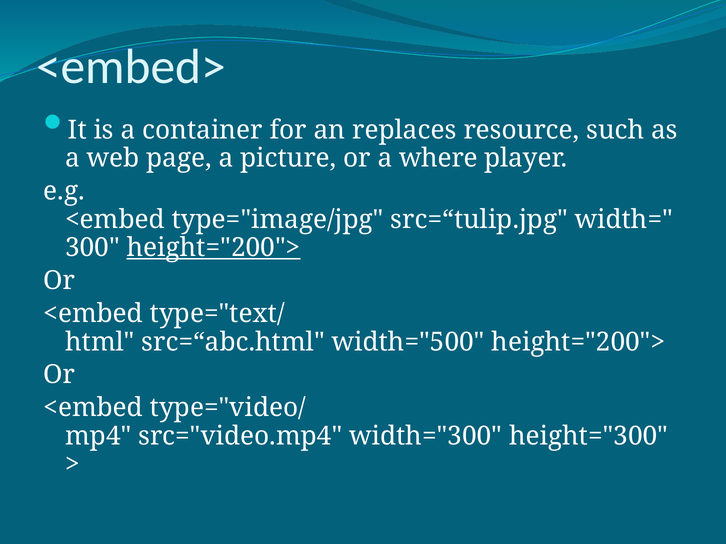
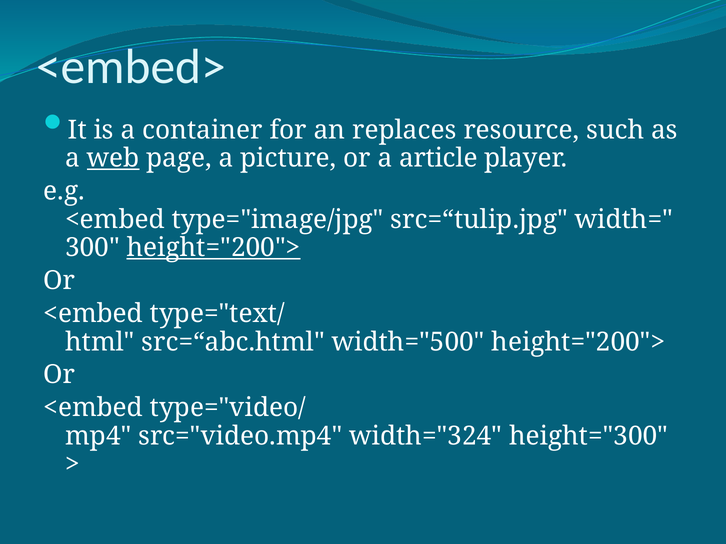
web underline: none -> present (113, 158)
where: where -> article (438, 158)
width="300: width="300 -> width="324 (426, 436)
